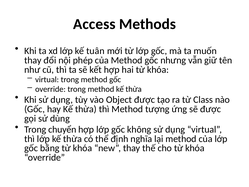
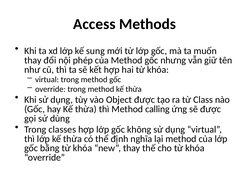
tuân: tuân -> sung (95, 51)
tượng: tượng -> calling (157, 109)
chuyển: chuyển -> classes (62, 129)
